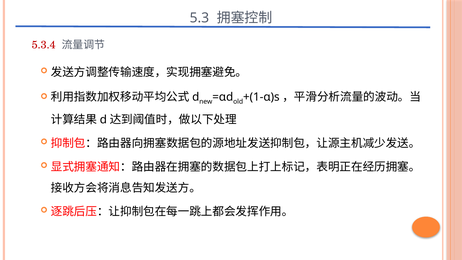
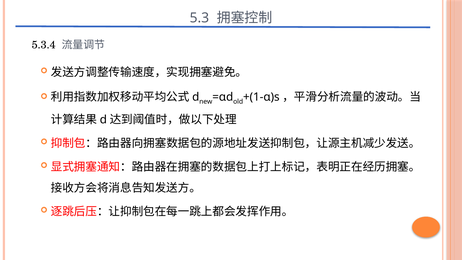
5.3.4 colour: red -> black (44, 45)
